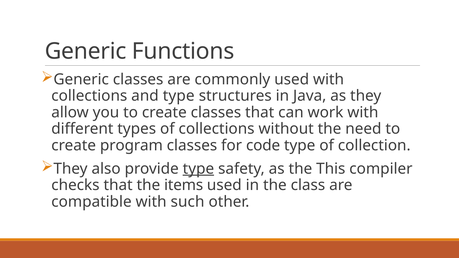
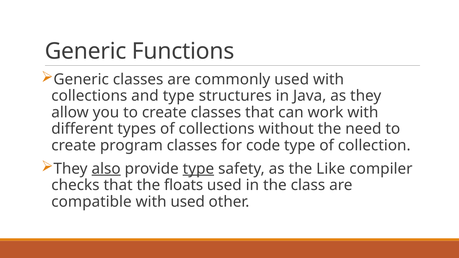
also underline: none -> present (106, 169)
This: This -> Like (331, 169)
items: items -> floats (184, 185)
with such: such -> used (188, 202)
